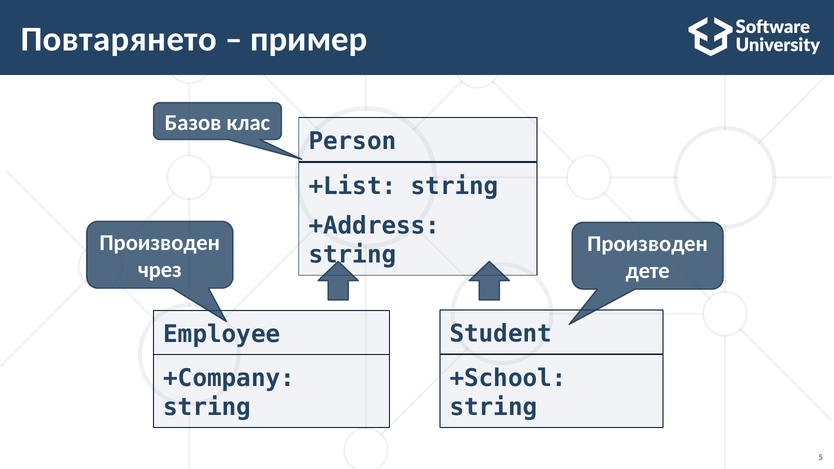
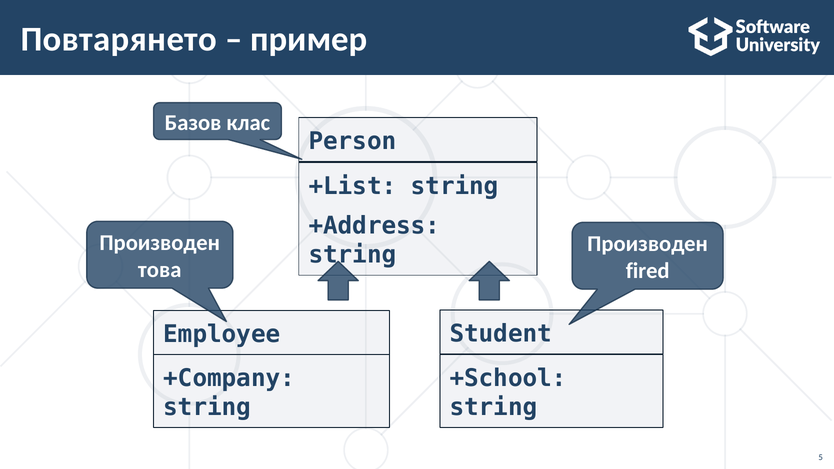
чрез: чрез -> това (160, 270)
дете: дете -> fired (648, 271)
